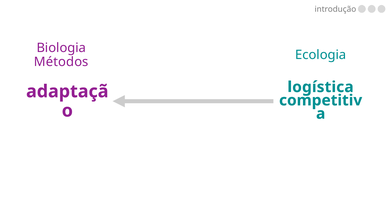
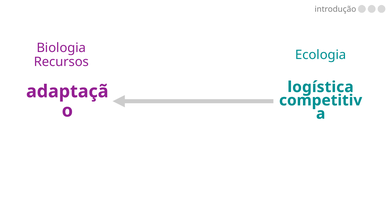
Métodos: Métodos -> Recursos (61, 62)
